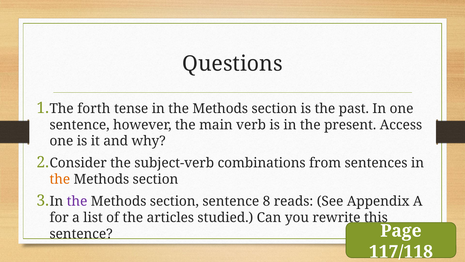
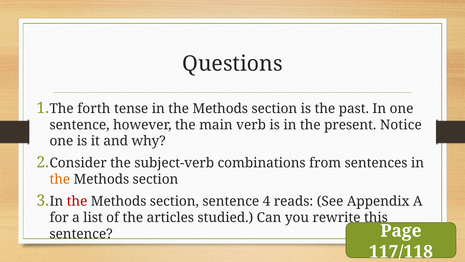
Access: Access -> Notice (401, 125)
the colour: purple -> red (77, 201)
8: 8 -> 4 (266, 201)
